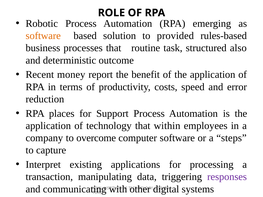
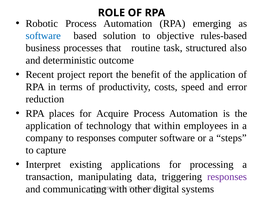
software colour: orange -> blue (43, 36)
provided: provided -> objective (175, 36)
money: money -> project (71, 75)
Support: Support -> Acquire (112, 114)
to overcome: overcome -> responses (96, 138)
